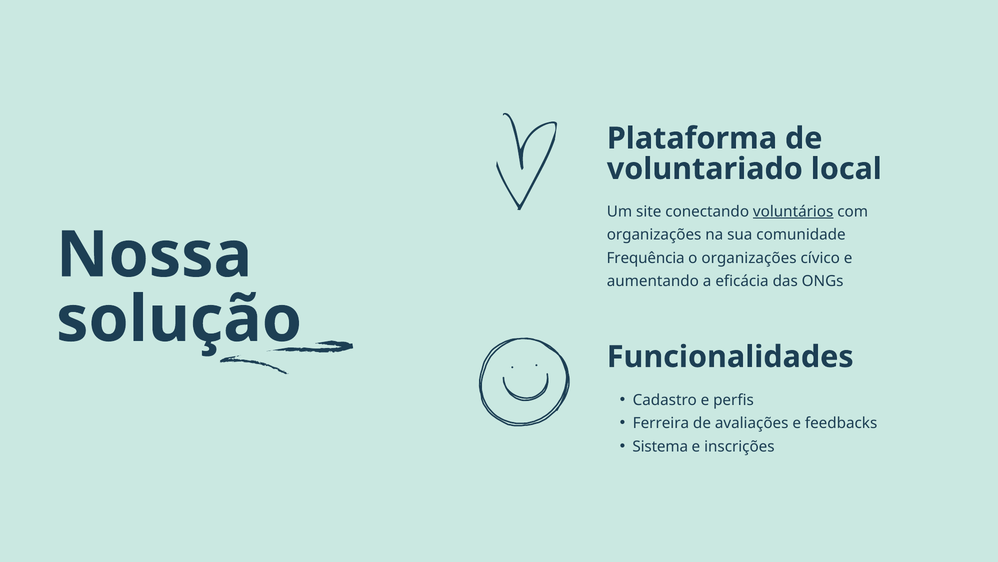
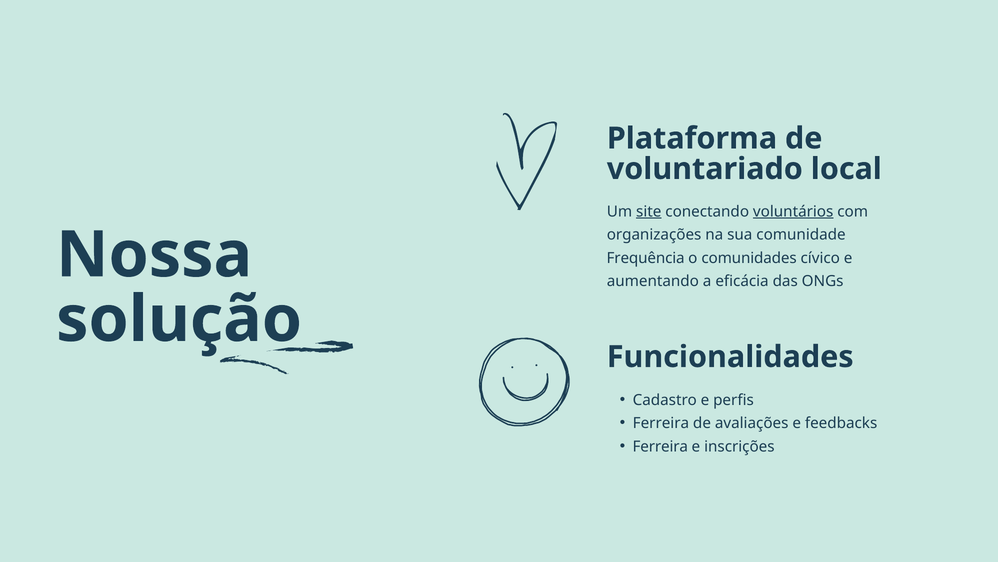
site underline: none -> present (649, 211)
o organizações: organizações -> comunidades (749, 258)
Sistema: Sistema -> Ferreira (660, 446)
